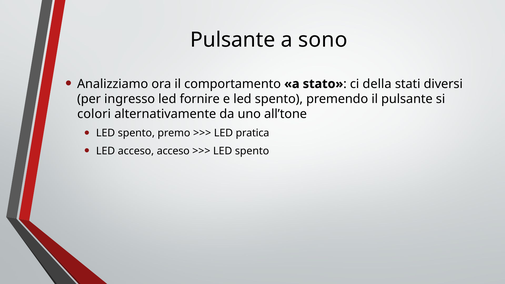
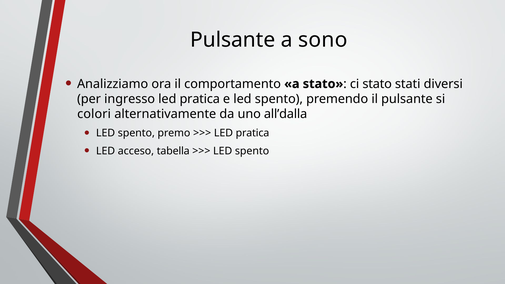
ci della: della -> stato (377, 84)
fornire: fornire -> pratica (200, 99)
all’tone: all’tone -> all’dalla (286, 114)
acceso acceso: acceso -> tabella (173, 151)
